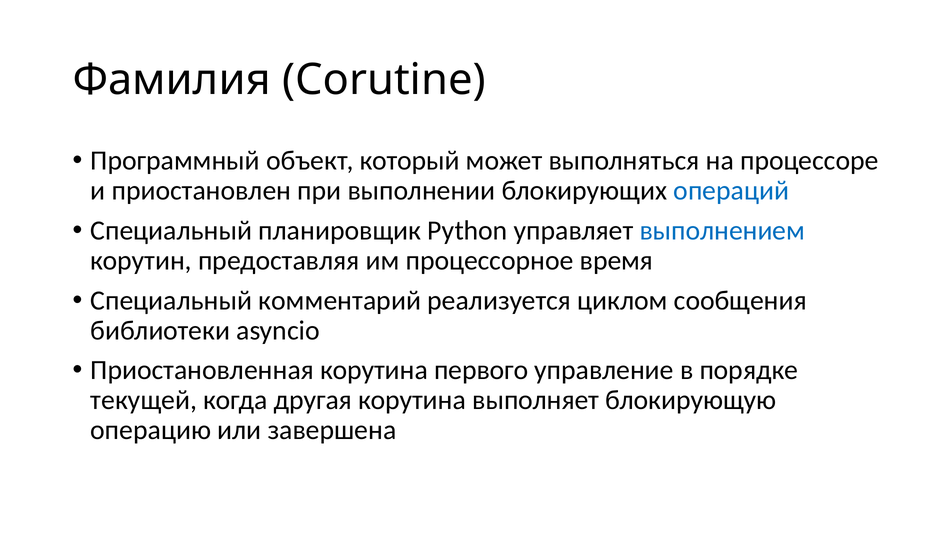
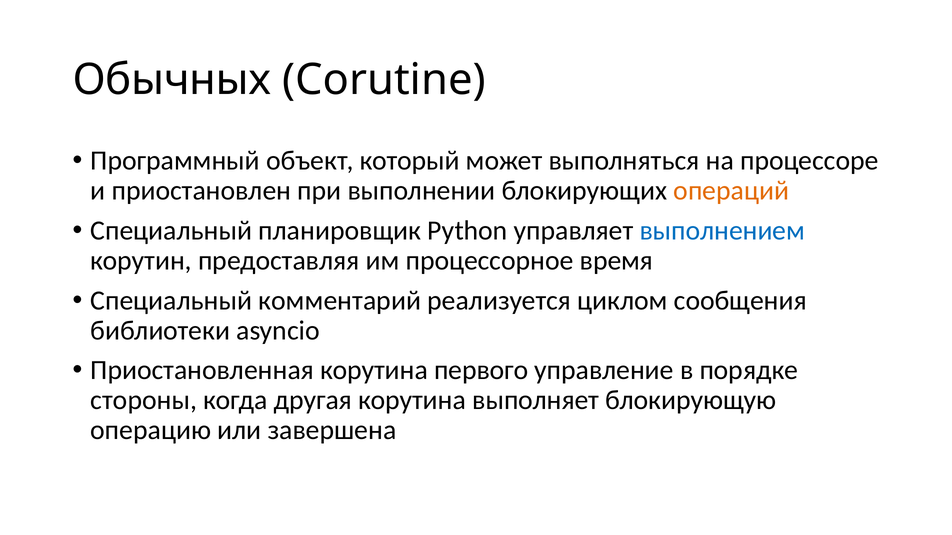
Фамилия: Фамилия -> Обычных (172, 80)
операций colour: blue -> orange (731, 191)
текущей: текущей -> стороны (144, 401)
